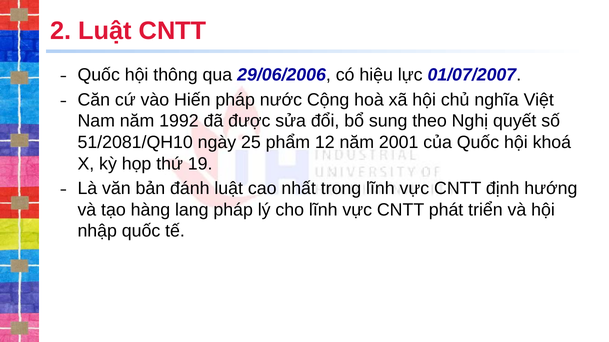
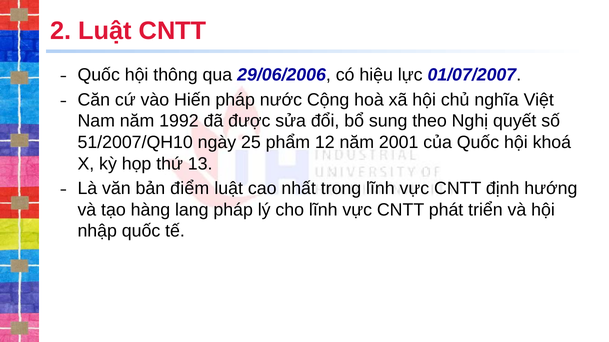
51/2081/QH10: 51/2081/QH10 -> 51/2007/QH10 (135, 143)
19: 19 -> 13 (200, 164)
đánh: đánh -> điểm (190, 189)
